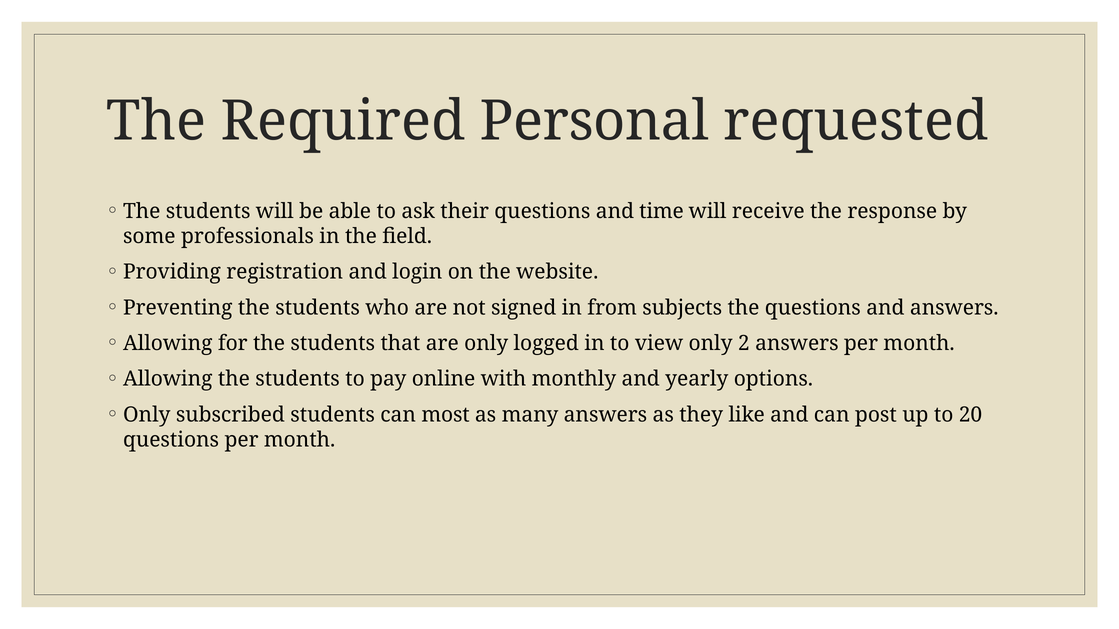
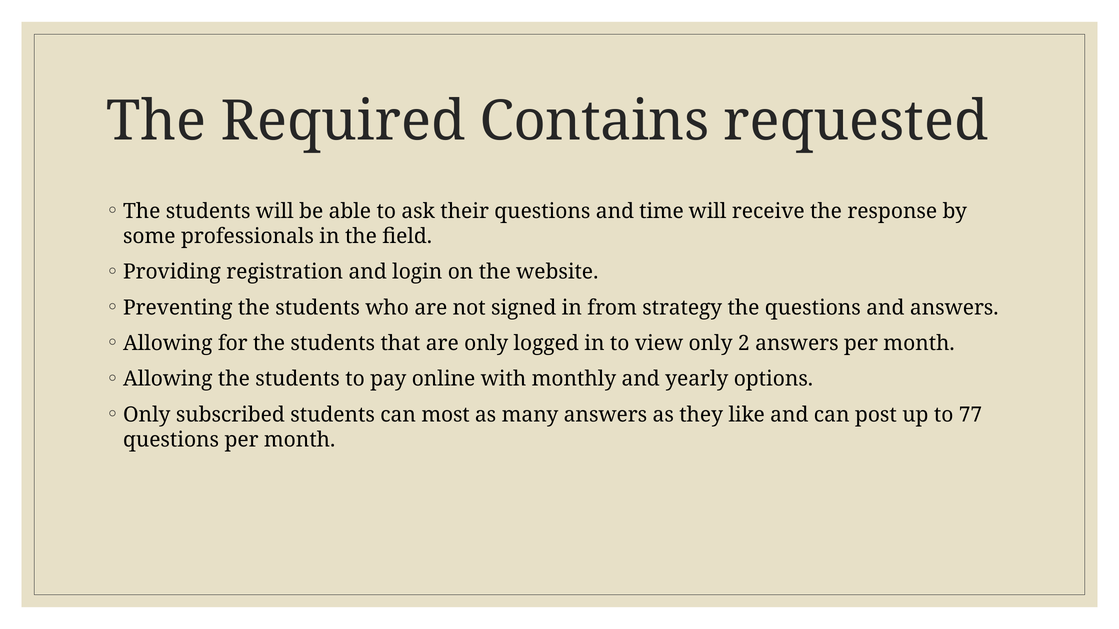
Personal: Personal -> Contains (595, 122)
subjects: subjects -> strategy (682, 308)
20: 20 -> 77 (970, 415)
